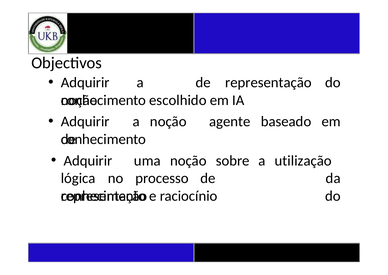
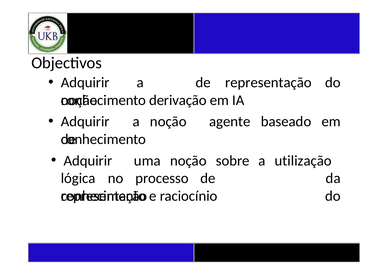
escolhido: escolhido -> derivação (178, 100)
